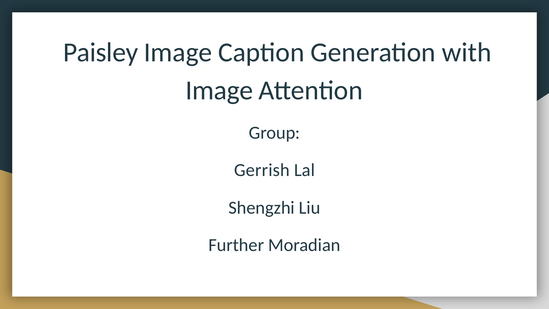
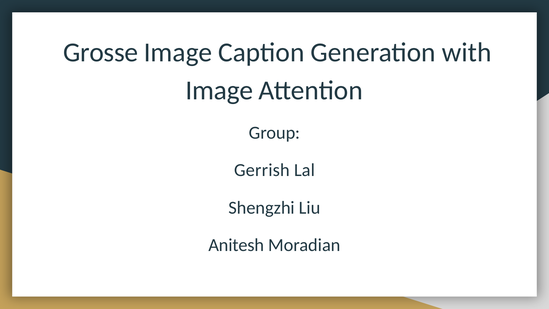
Paisley: Paisley -> Grosse (101, 52)
Further: Further -> Anitesh (236, 245)
